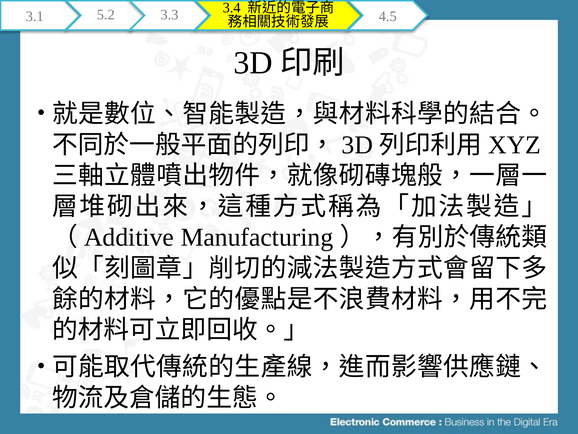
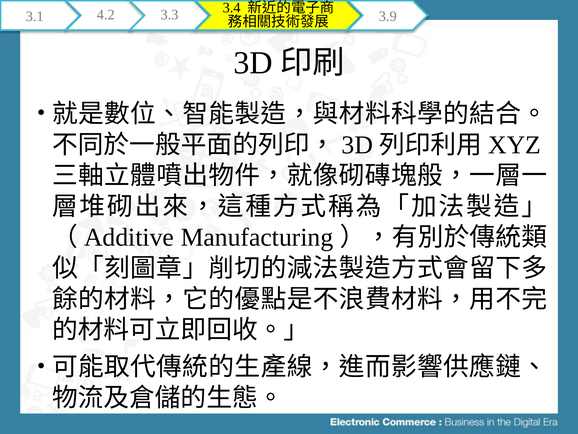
5.2: 5.2 -> 4.2 (106, 15)
4.5: 4.5 -> 3.9 (388, 16)
